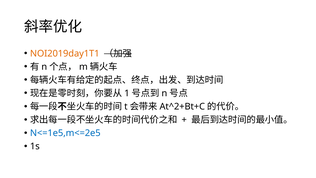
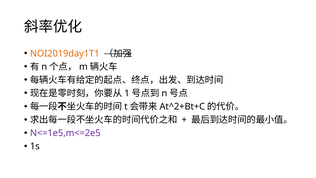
N<=1e5,m<=2e5 colour: blue -> purple (65, 133)
